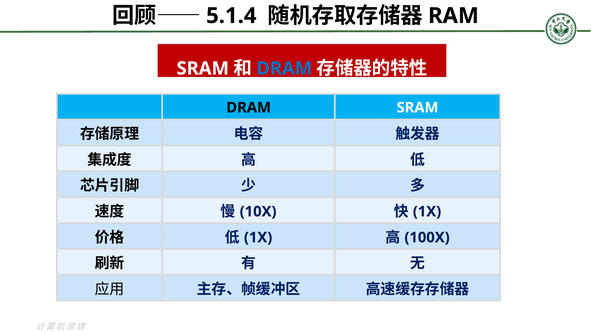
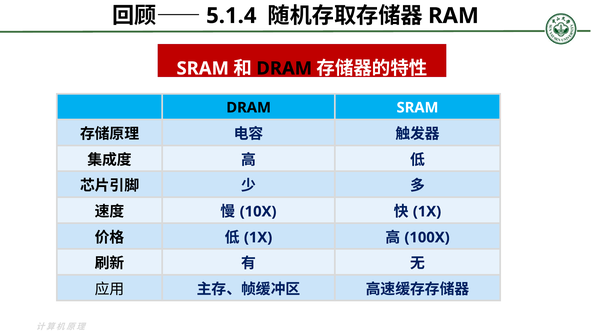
DRAM colour: blue -> black (284, 69)
